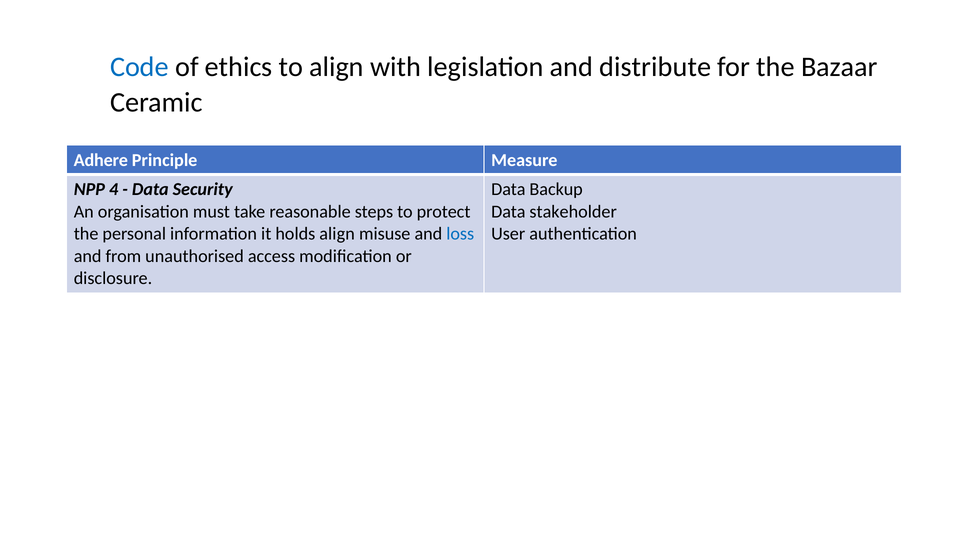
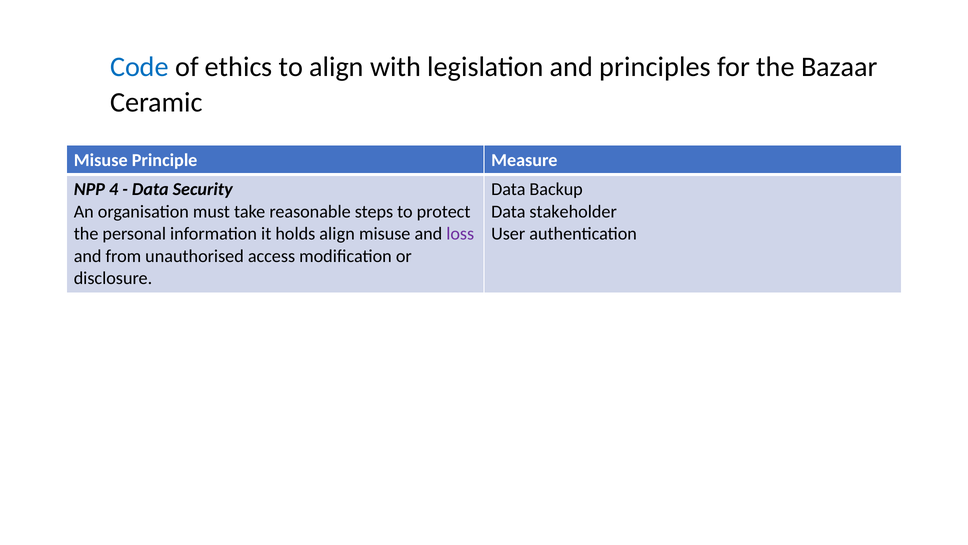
distribute: distribute -> principles (655, 67)
Adhere: Adhere -> Misuse (101, 160)
loss colour: blue -> purple (460, 234)
